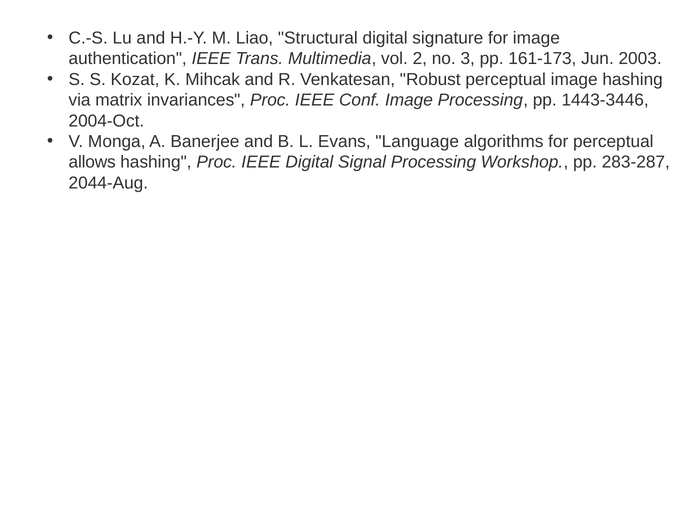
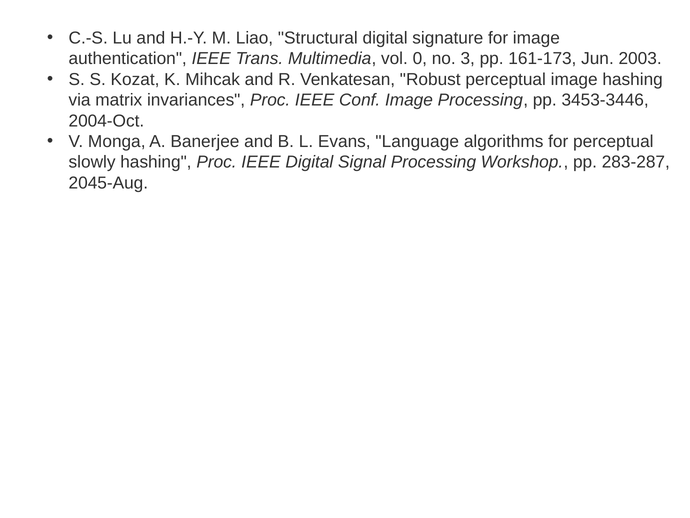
2: 2 -> 0 (420, 59)
1443-3446: 1443-3446 -> 3453-3446 (605, 100)
allows: allows -> slowly (92, 162)
2044-Aug: 2044-Aug -> 2045-Aug (108, 183)
